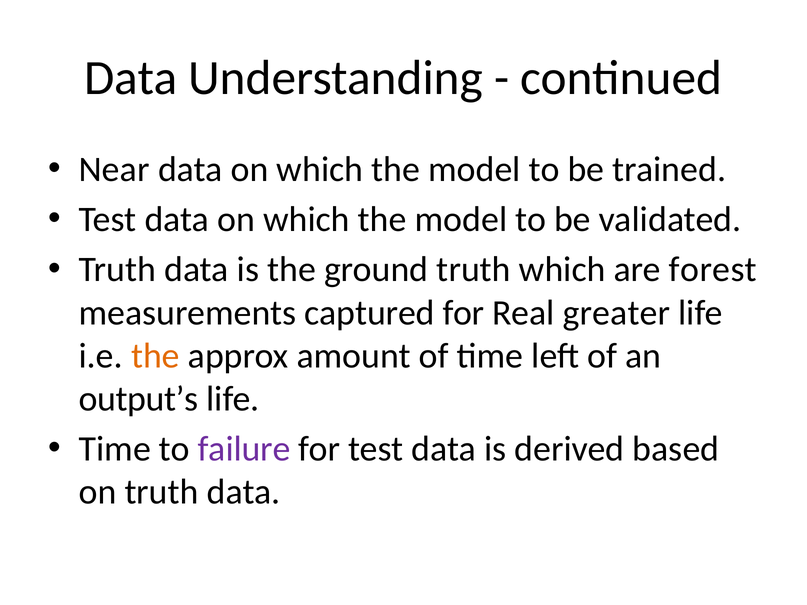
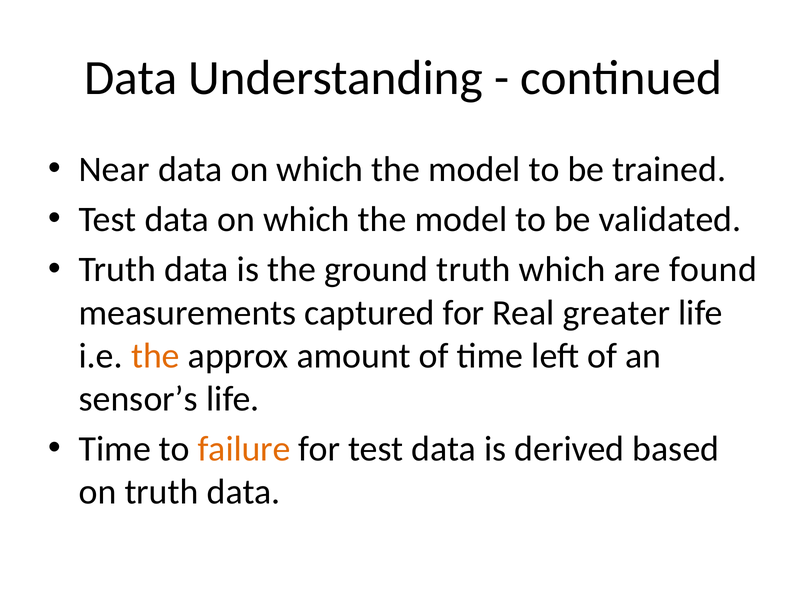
forest: forest -> found (713, 270)
output’s: output’s -> sensor’s (138, 399)
failure colour: purple -> orange (244, 449)
